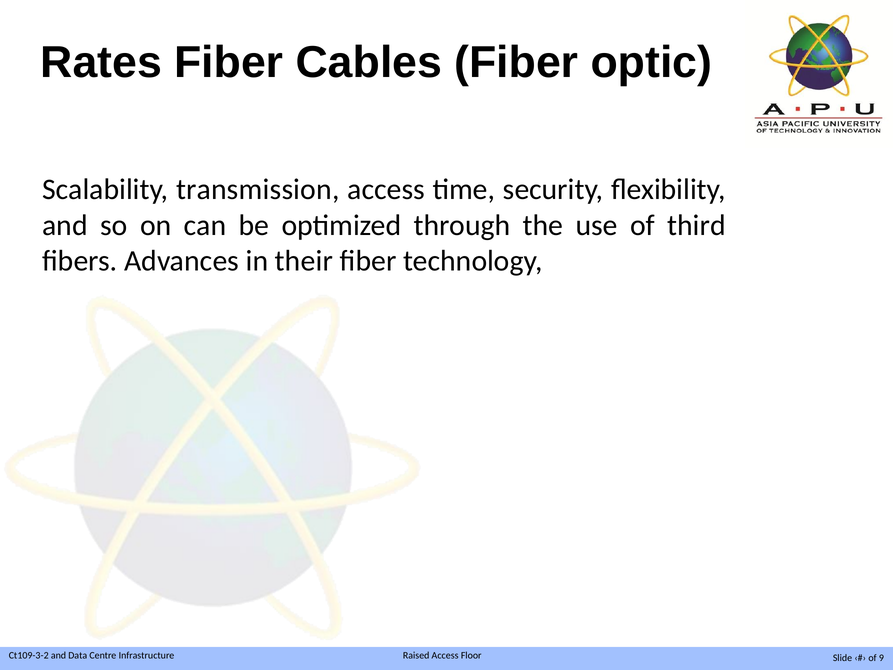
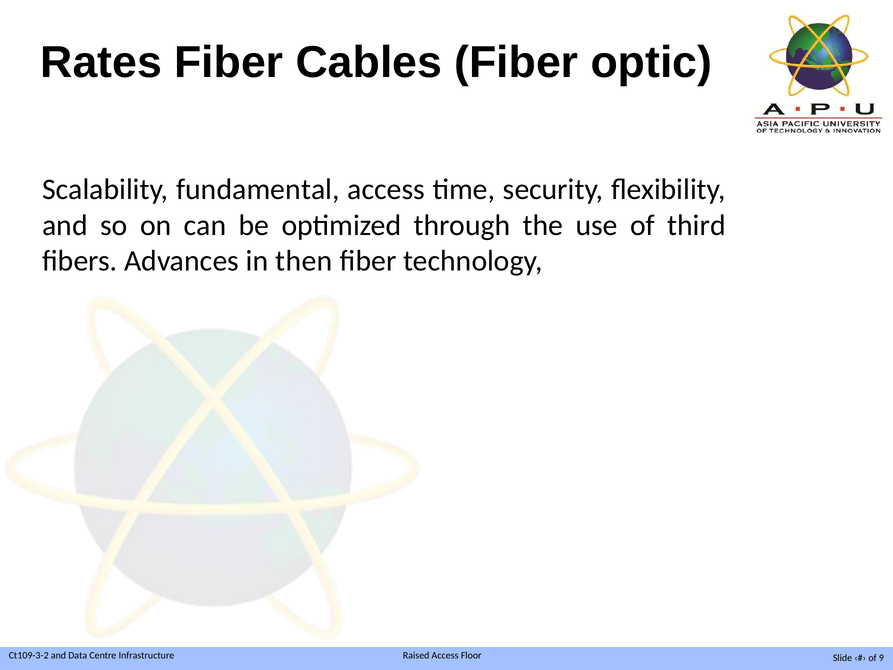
transmission: transmission -> fundamental (258, 189)
their: their -> then (304, 261)
